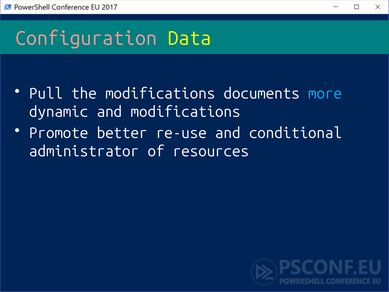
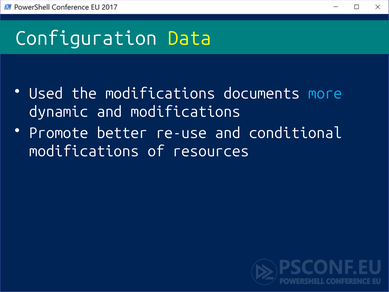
Configuration colour: pink -> white (86, 38)
Pull: Pull -> Used (46, 94)
administrator: administrator -> modifications (84, 151)
